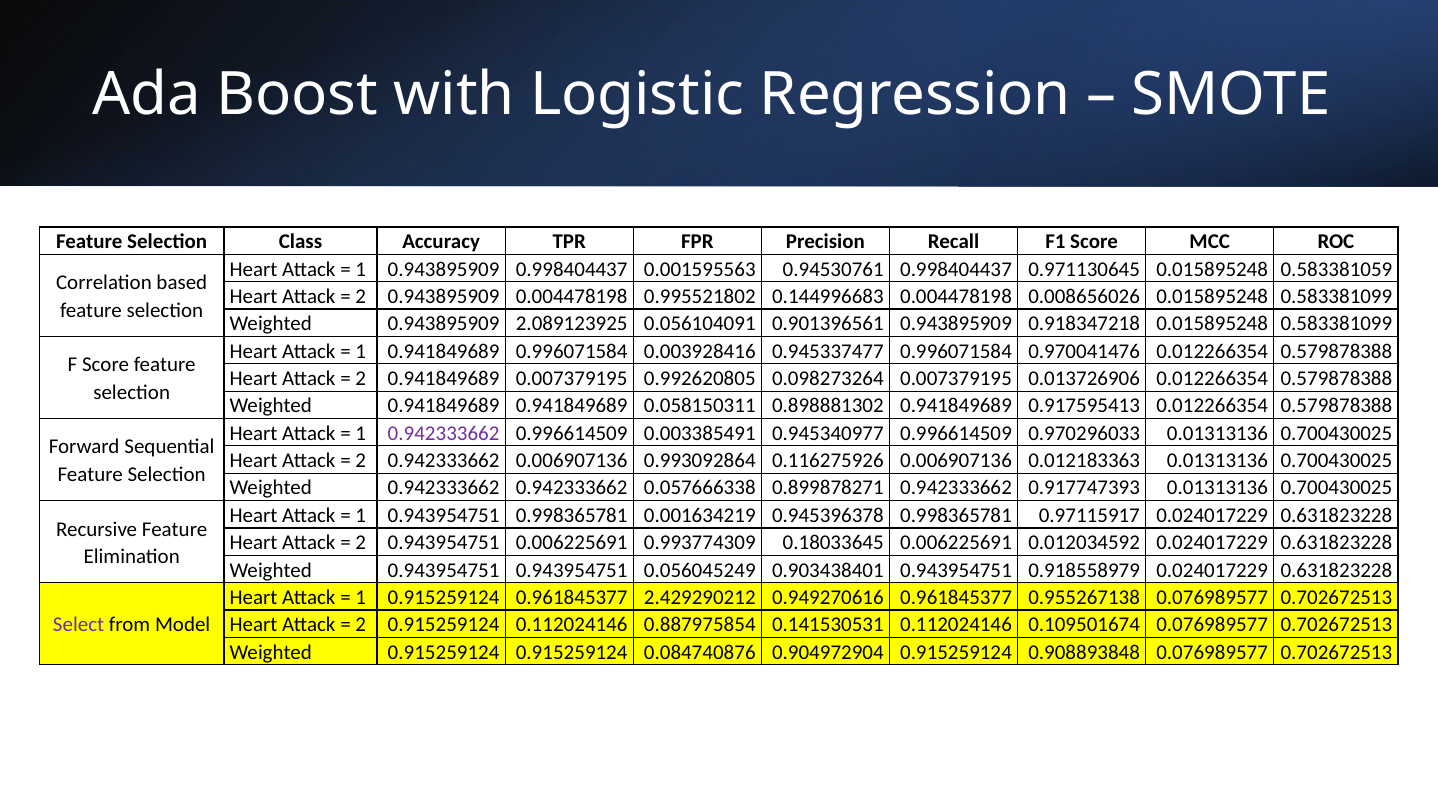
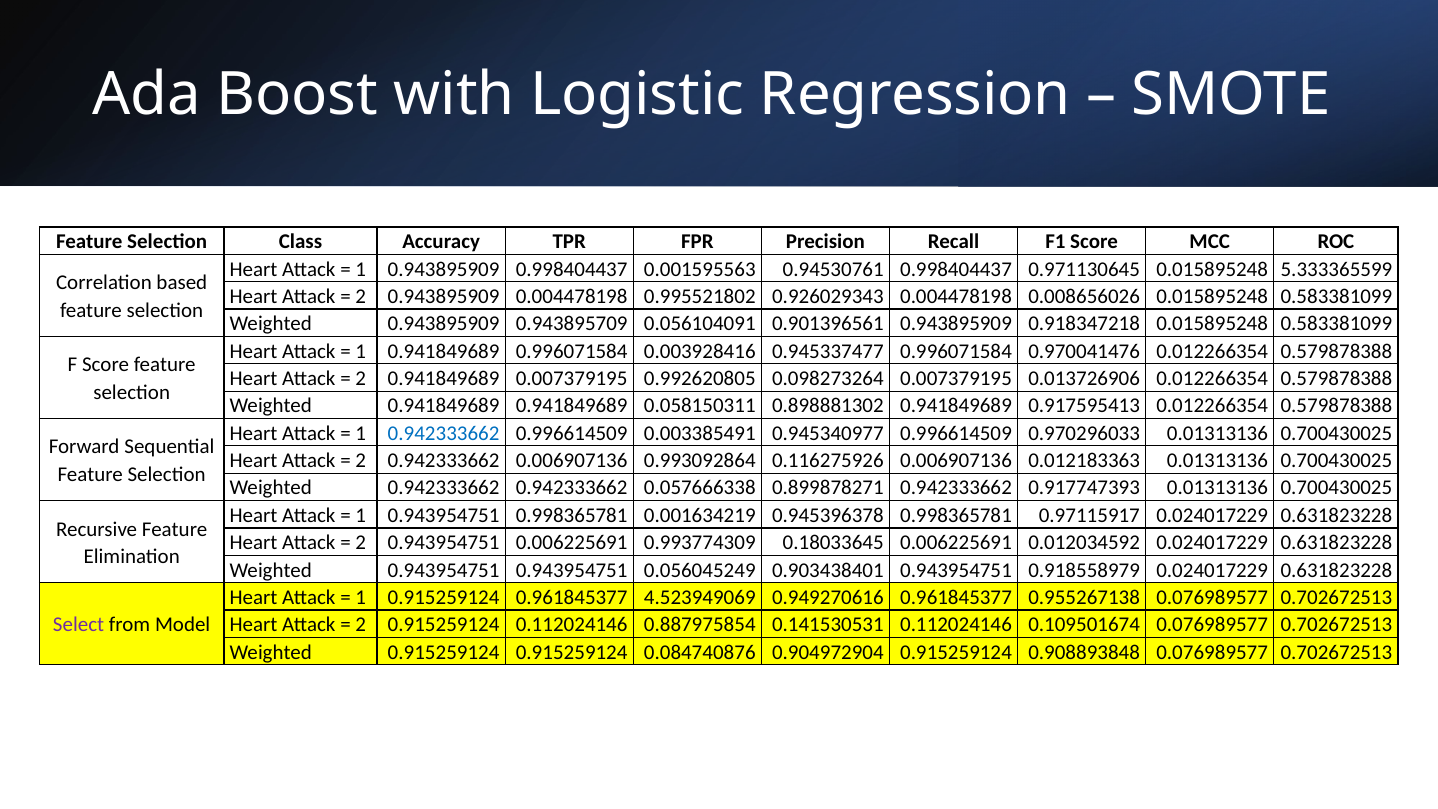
0.583381059: 0.583381059 -> 5.333365599 (1336, 269)
0.144996683: 0.144996683 -> 0.926029343 (828, 297)
2.089123925: 2.089123925 -> 0.943895709 (572, 324)
0.942333662 colour: purple -> blue (444, 433)
2.429290212: 2.429290212 -> 4.523949069 (700, 597)
